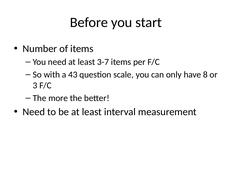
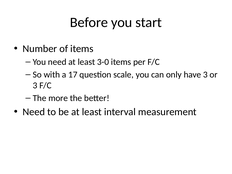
3-7: 3-7 -> 3-0 (103, 62)
43: 43 -> 17 (73, 75)
have 8: 8 -> 3 (205, 75)
